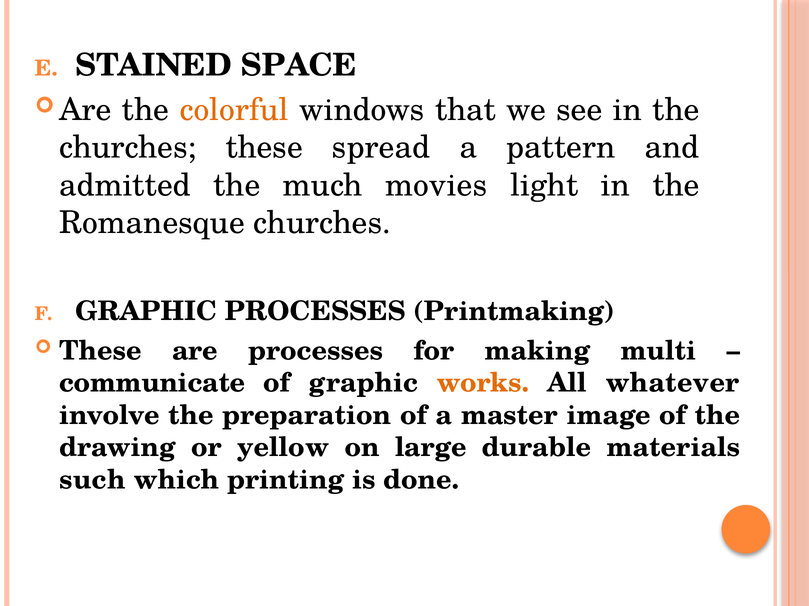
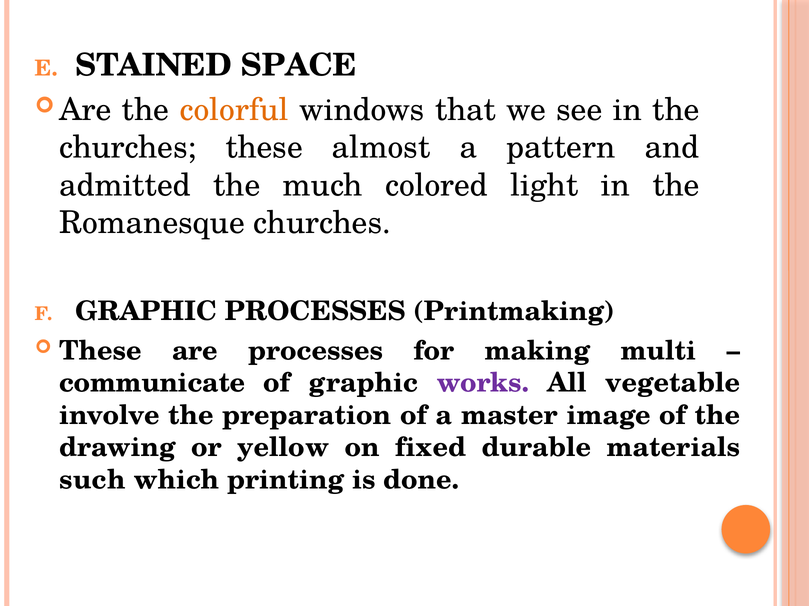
spread: spread -> almost (381, 148)
movies: movies -> colored (436, 186)
works colour: orange -> purple (483, 383)
whatever: whatever -> vegetable (673, 383)
large: large -> fixed (431, 448)
